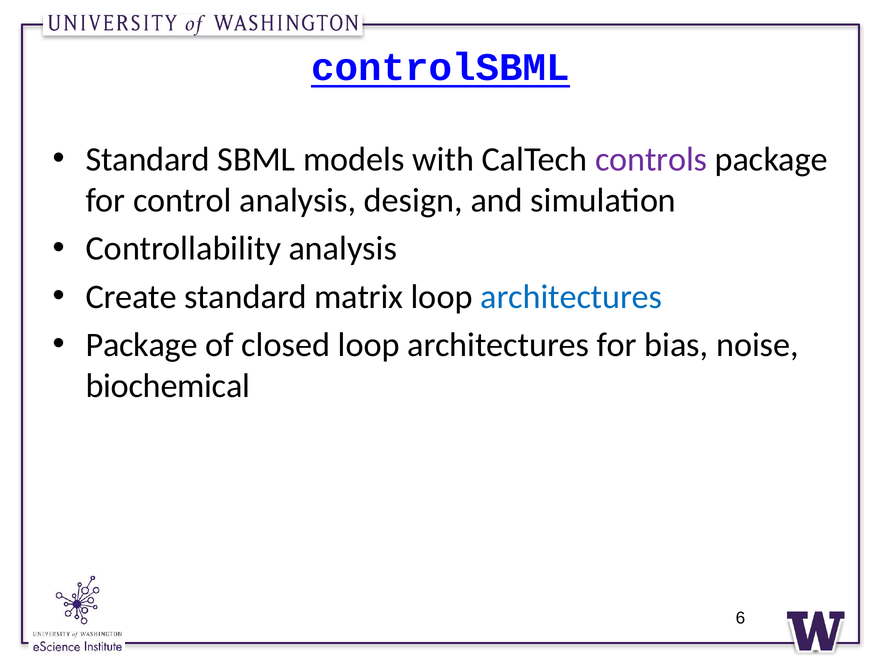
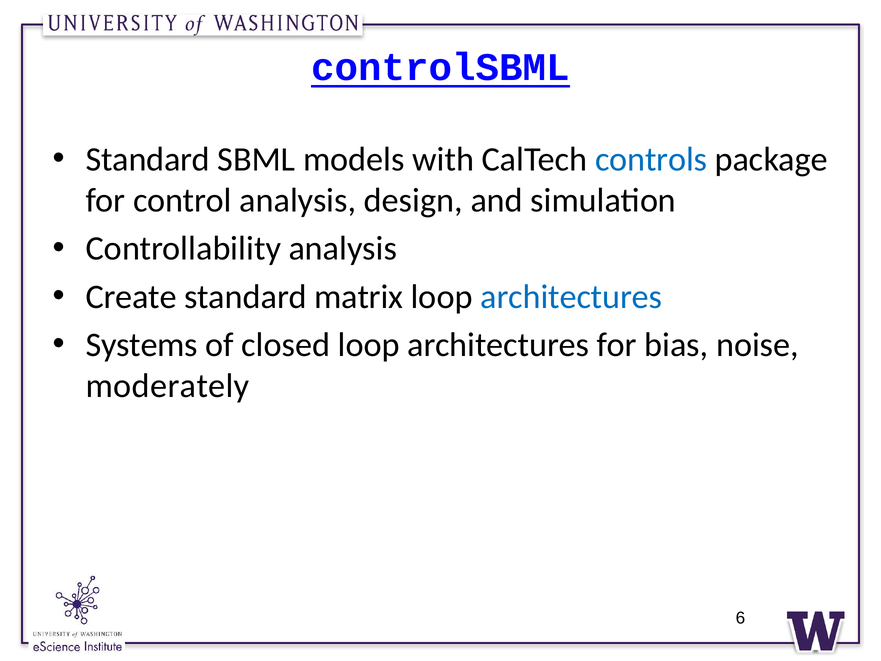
controls colour: purple -> blue (651, 159)
Package: Package -> Systems (142, 345)
biochemical: biochemical -> moderately (168, 386)
